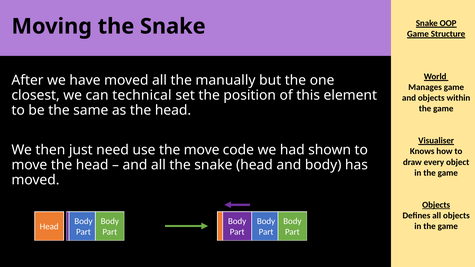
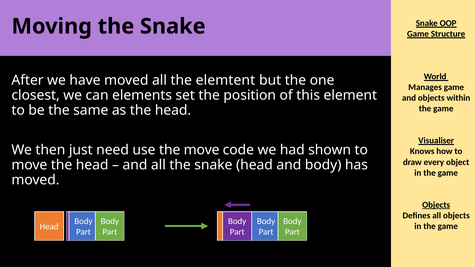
manually: manually -> elemtent (225, 80)
technical: technical -> elements (142, 95)
